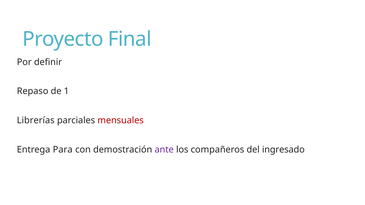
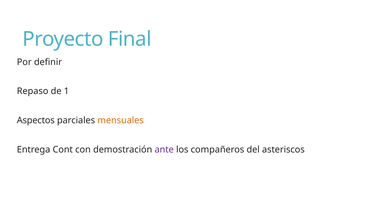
Librerías: Librerías -> Aspectos (36, 121)
mensuales colour: red -> orange (121, 121)
Para: Para -> Cont (63, 150)
ingresado: ingresado -> asteriscos (283, 150)
